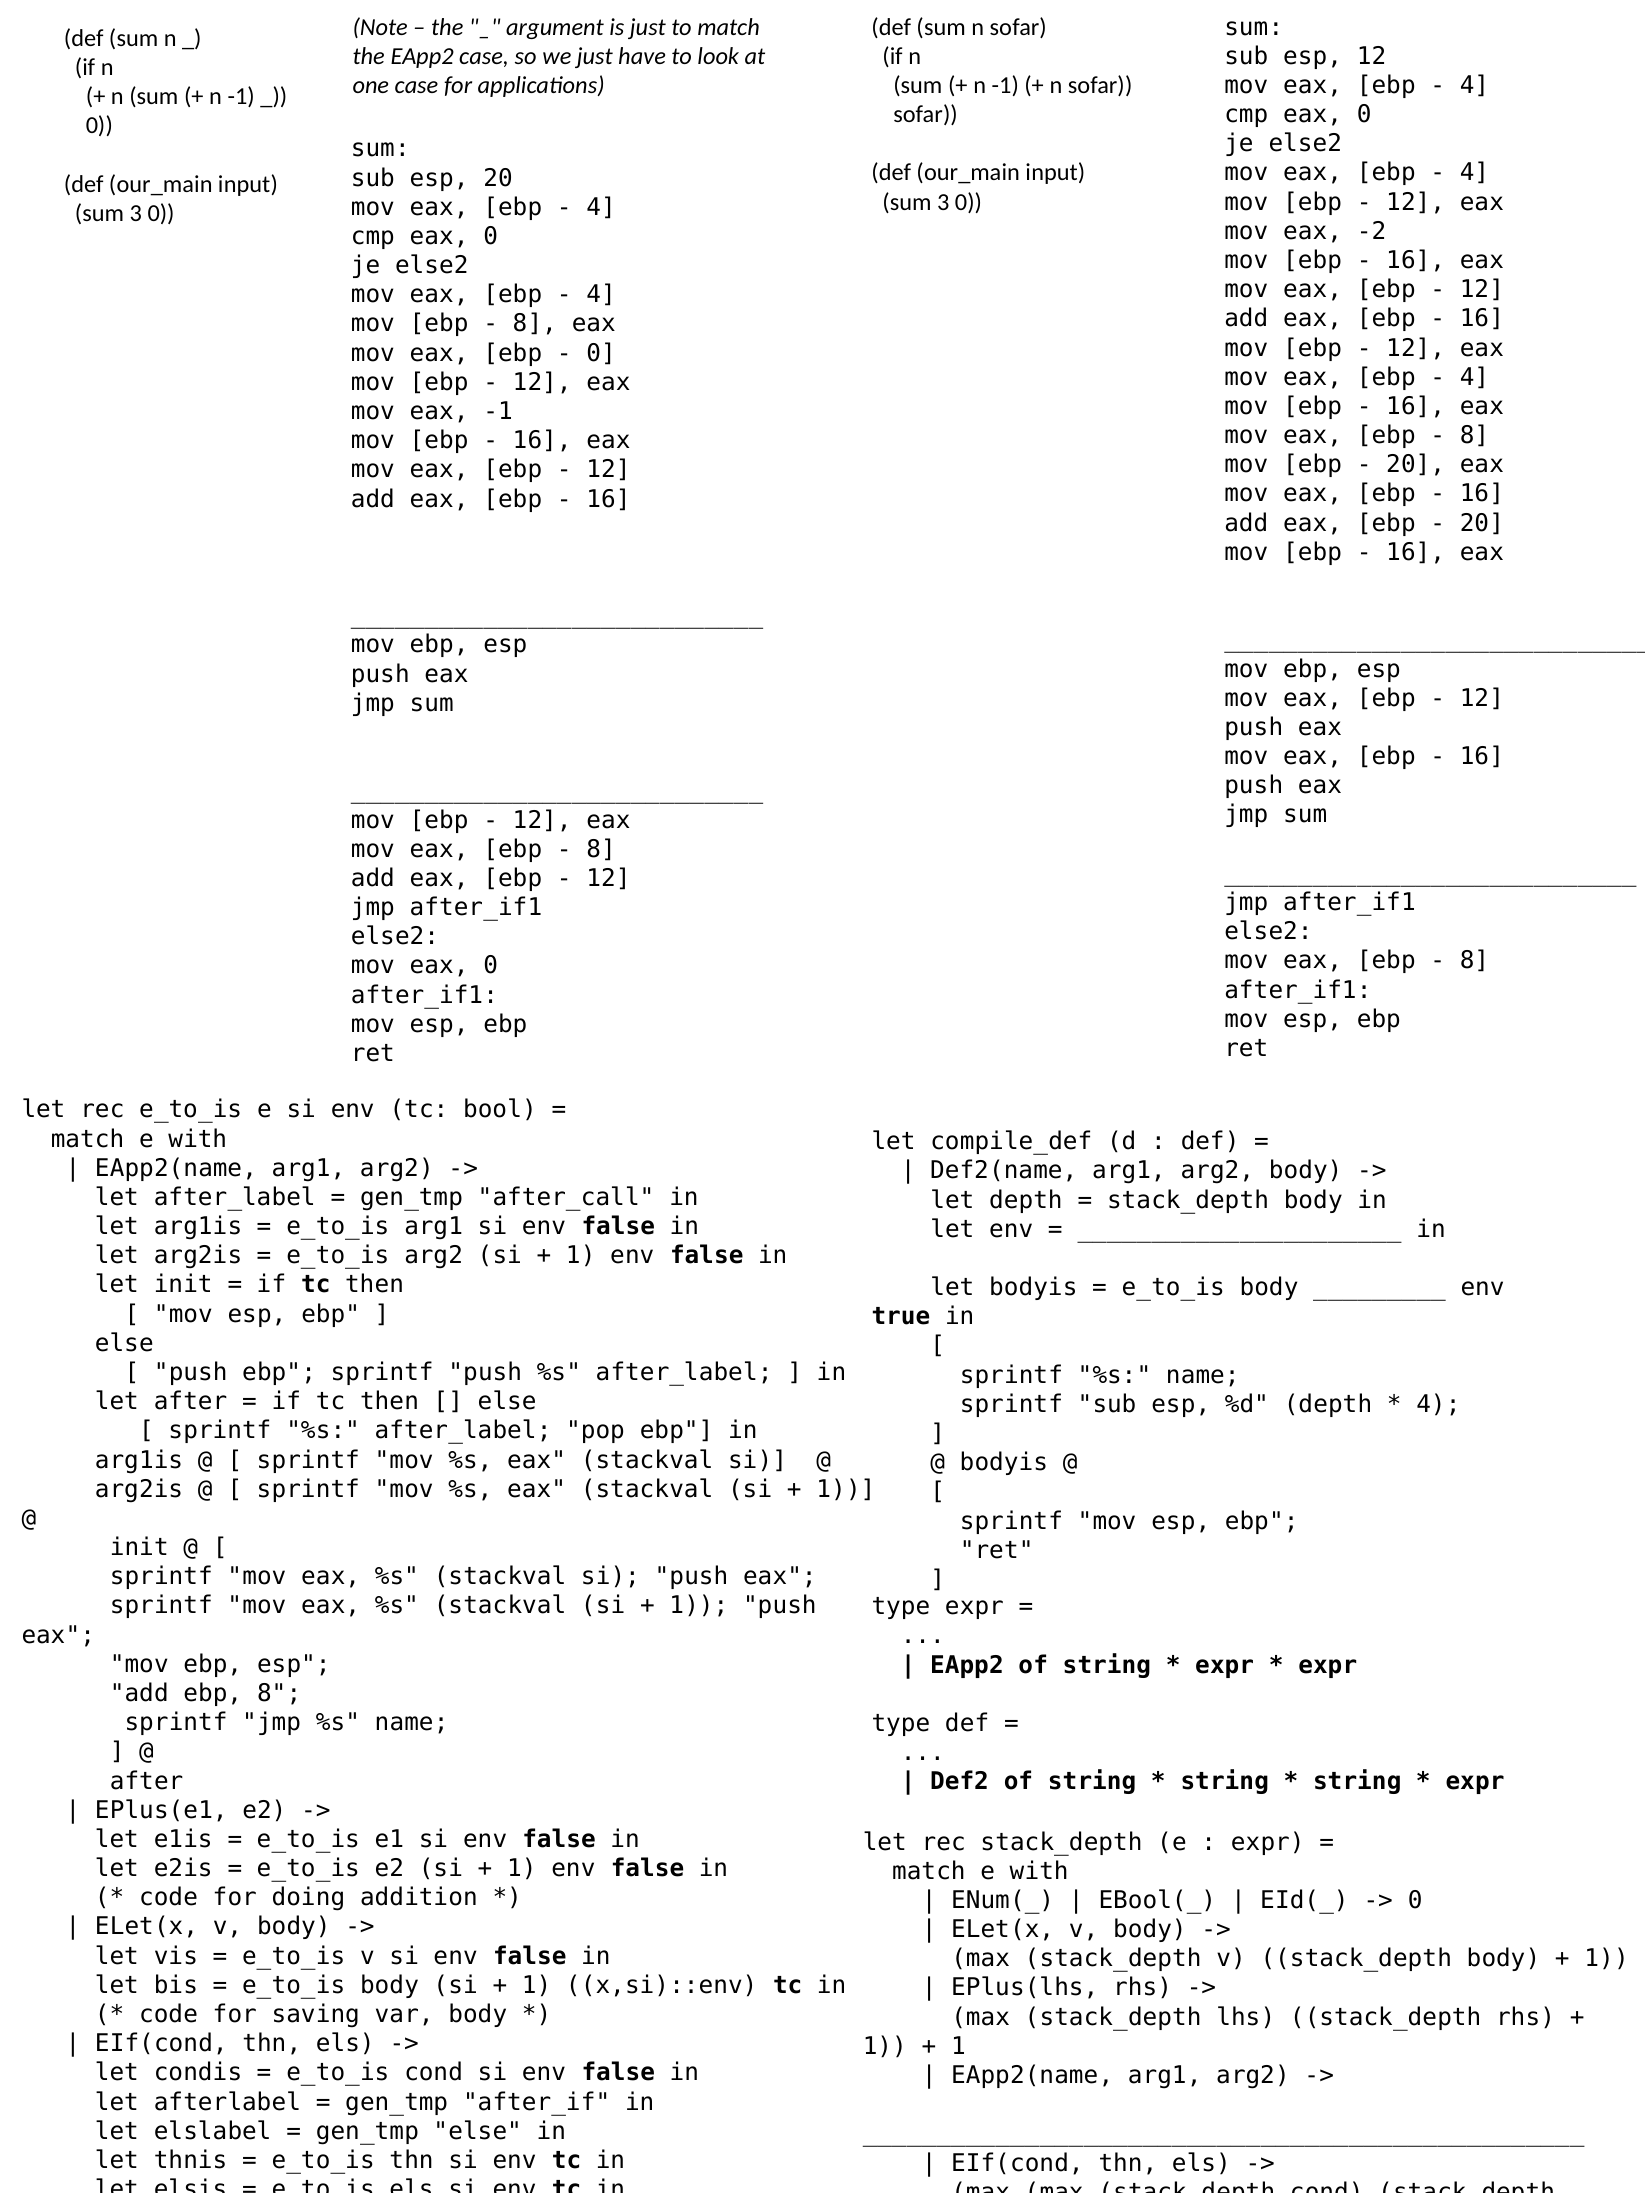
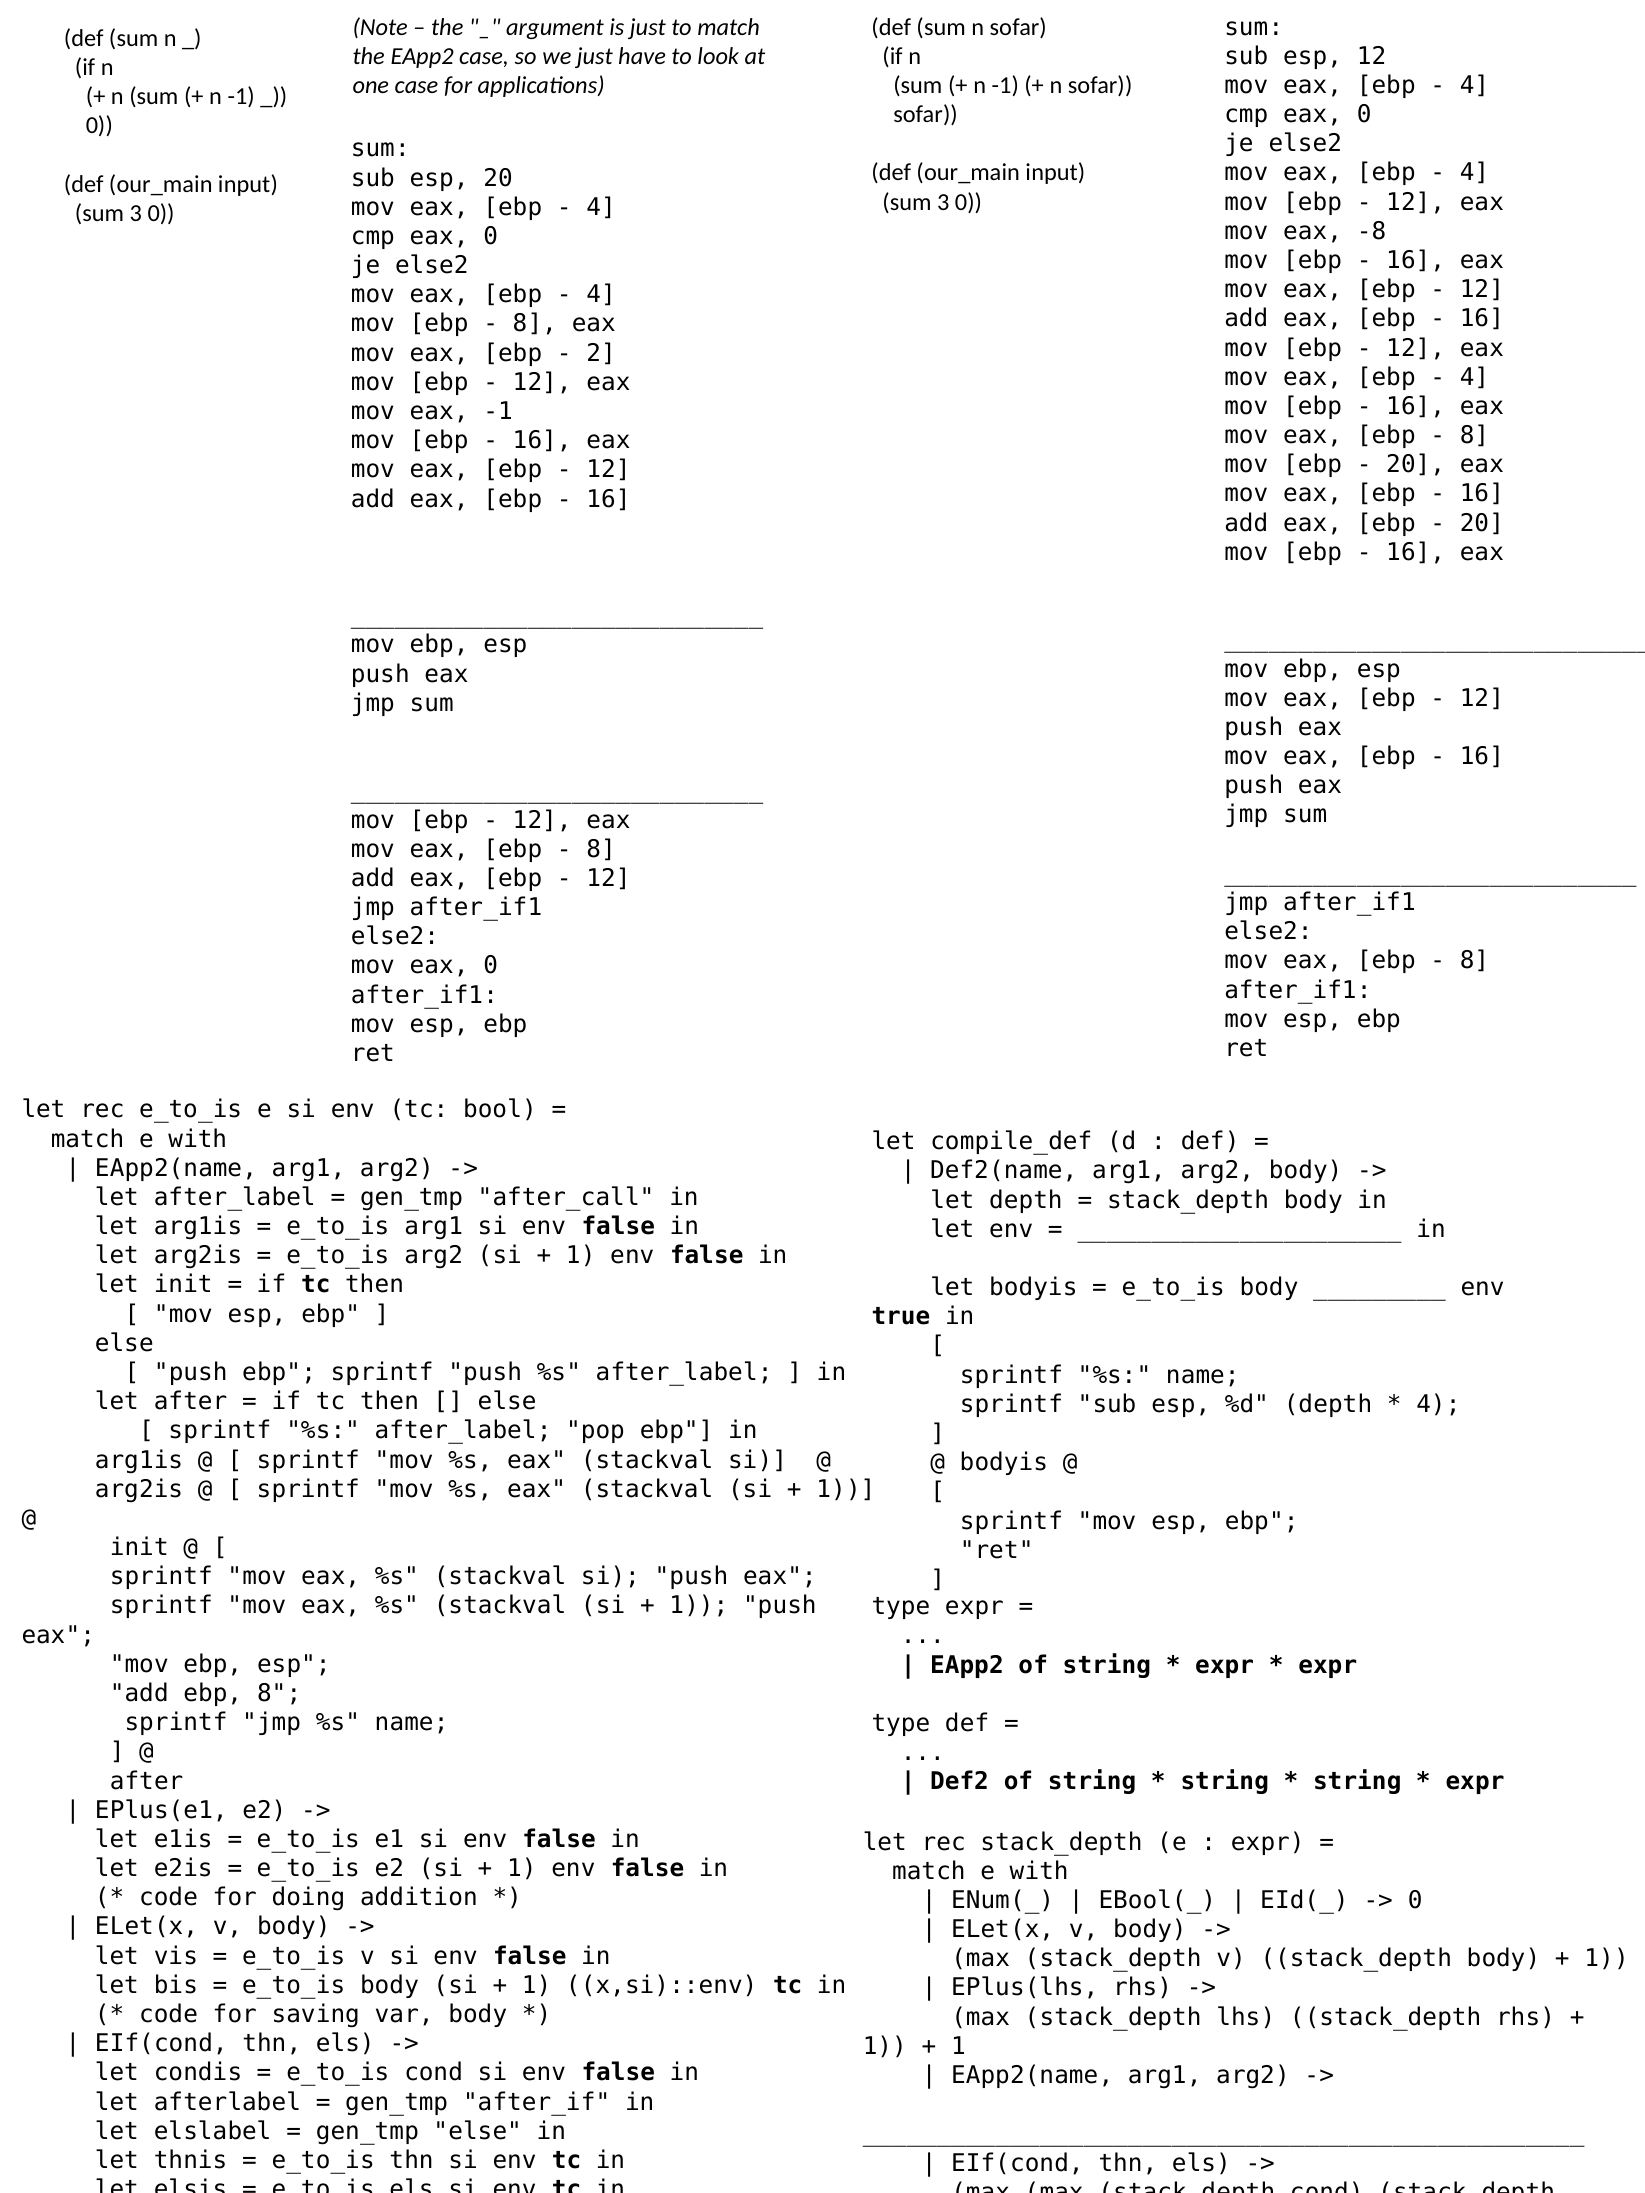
-2: -2 -> -8 (1372, 231)
0: 0 -> 2 (601, 353)
